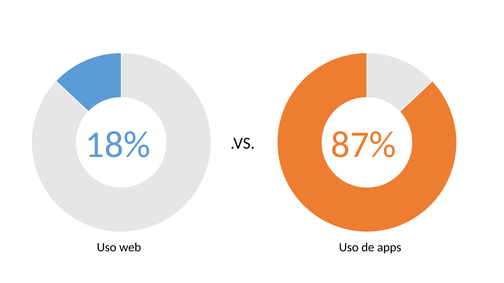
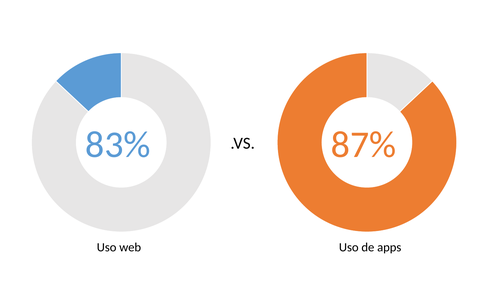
18%: 18% -> 83% (118, 145)
